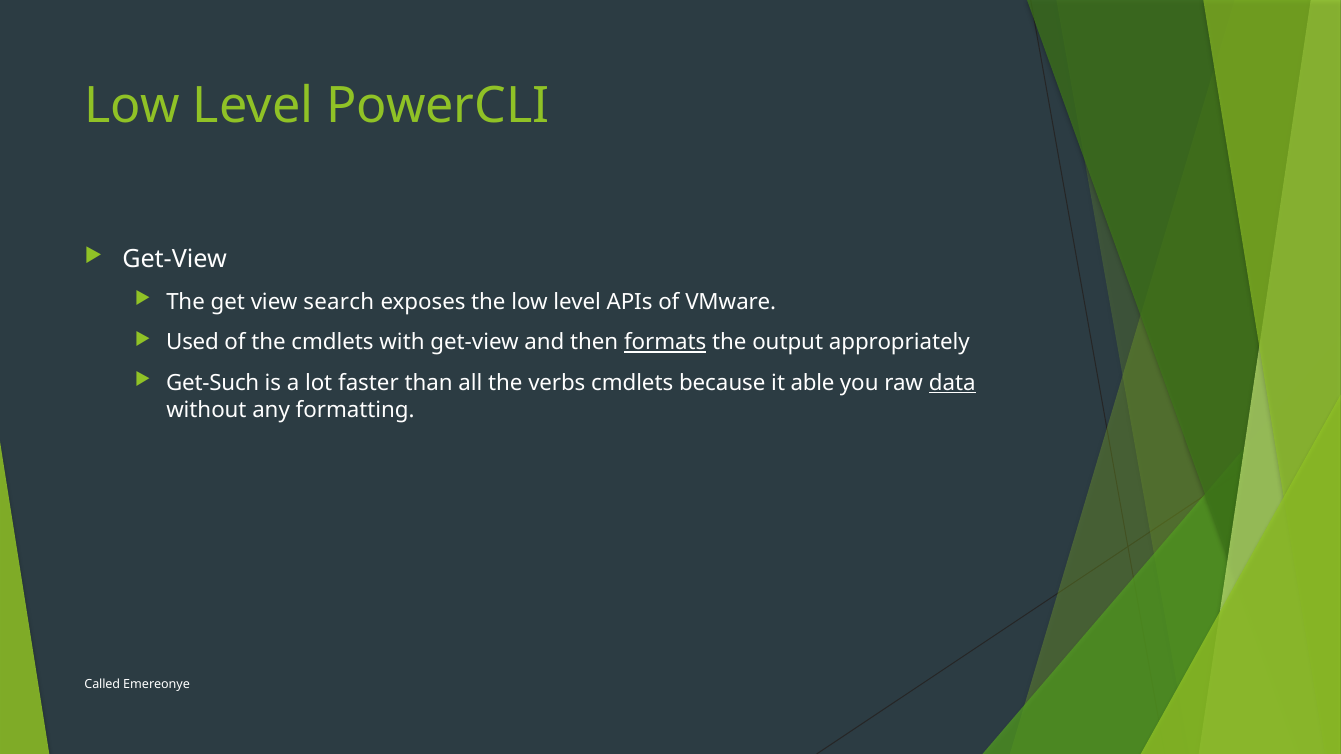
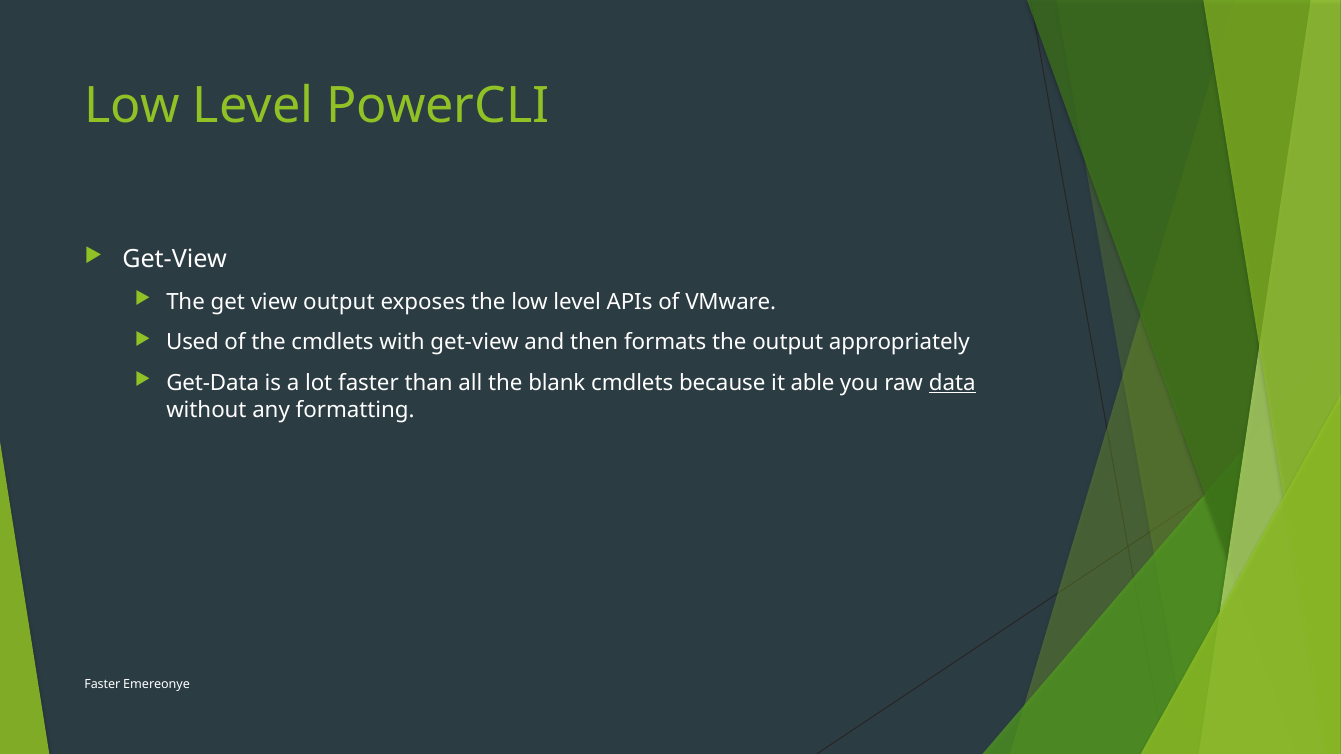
view search: search -> output (339, 302)
formats underline: present -> none (665, 343)
Get-Such: Get-Such -> Get-Data (213, 383)
verbs: verbs -> blank (557, 383)
Called: Called -> Faster (102, 684)
